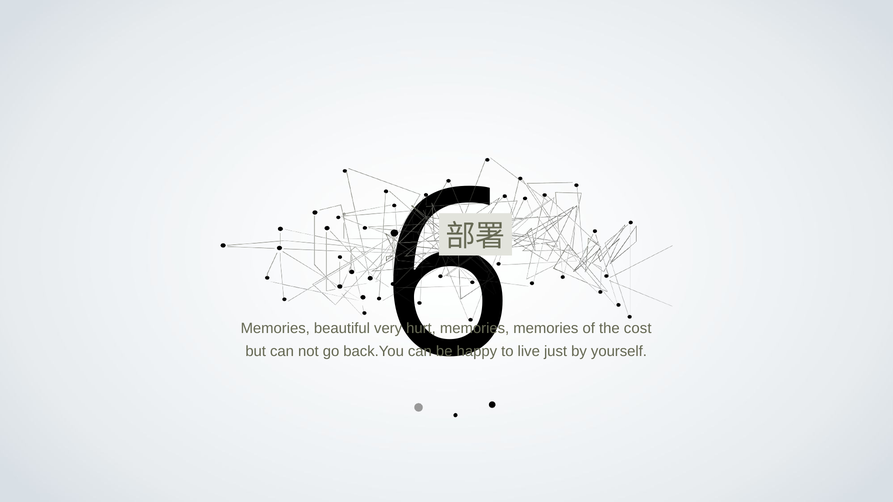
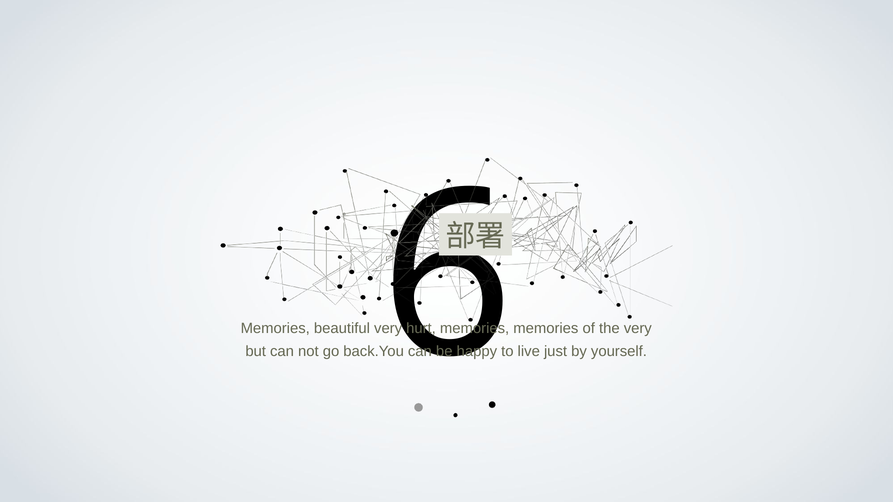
the cost: cost -> very (638, 329)
